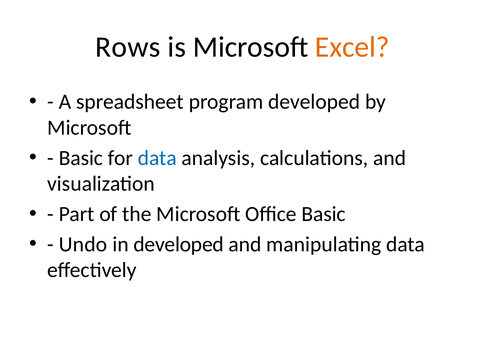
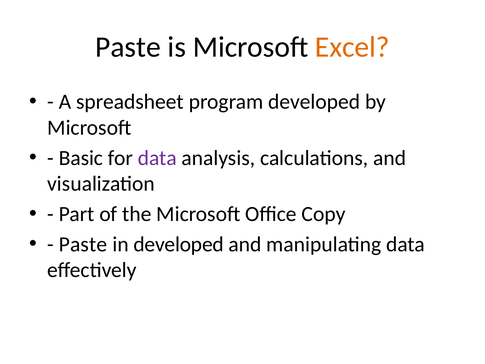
Rows: Rows -> Paste (128, 47)
data colour: blue -> purple (157, 158)
Office Basic: Basic -> Copy (324, 214)
Undo: Undo -> Paste (83, 244)
